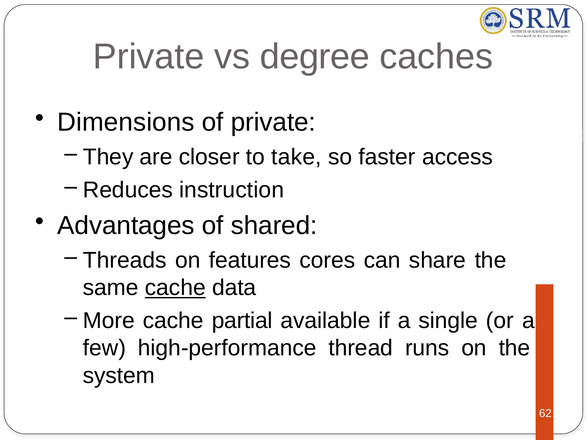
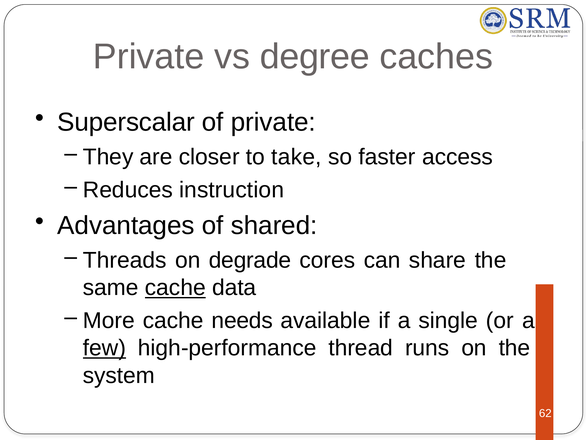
Dimensions: Dimensions -> Superscalar (126, 122)
features: features -> degrade (250, 260)
partial: partial -> needs (242, 321)
few underline: none -> present (104, 348)
